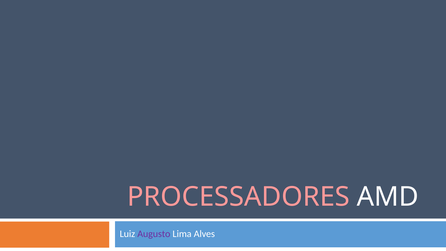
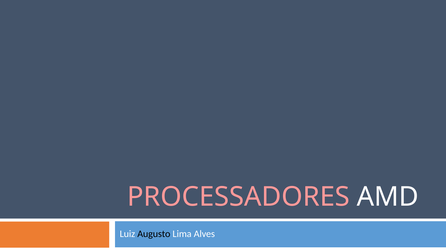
Augusto colour: purple -> black (154, 234)
